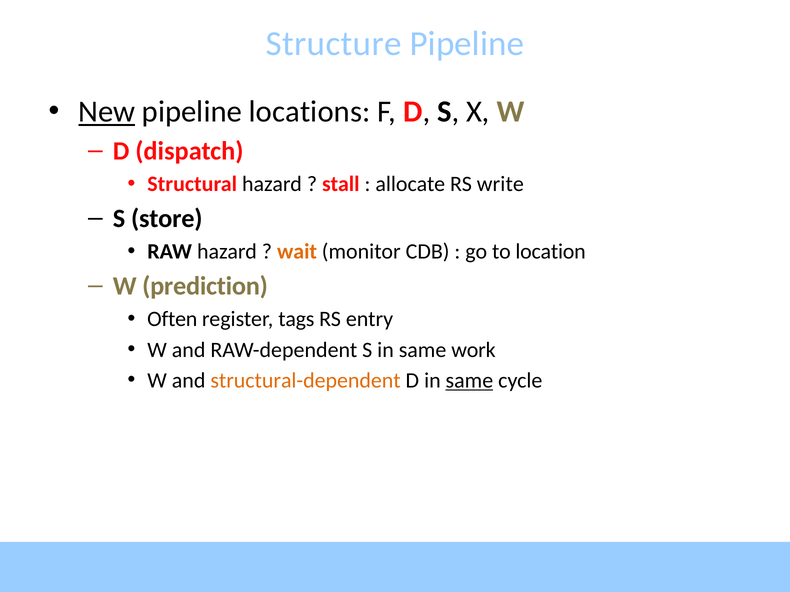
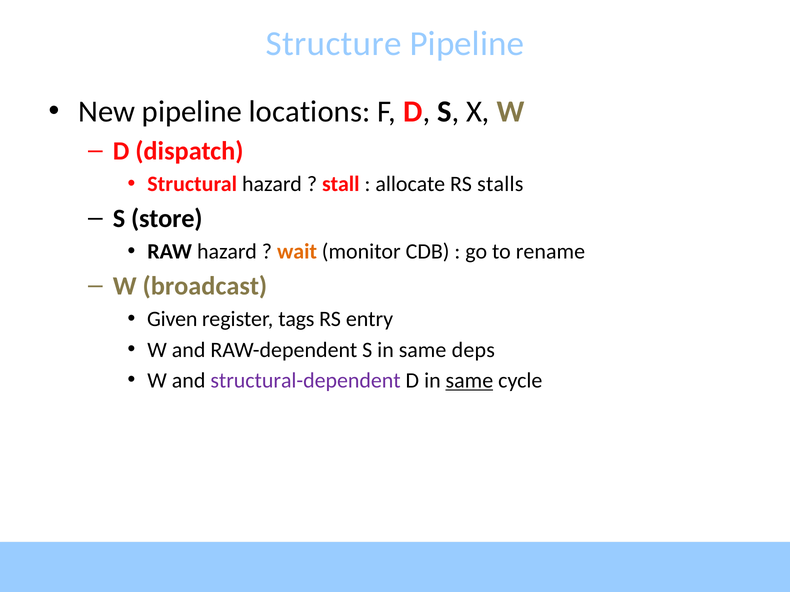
New underline: present -> none (107, 112)
write: write -> stalls (500, 184)
location: location -> rename (550, 252)
prediction: prediction -> broadcast (205, 286)
Often: Often -> Given (172, 319)
work: work -> deps (473, 350)
structural-dependent colour: orange -> purple (306, 381)
